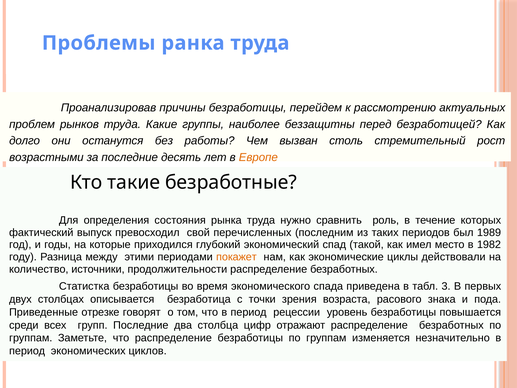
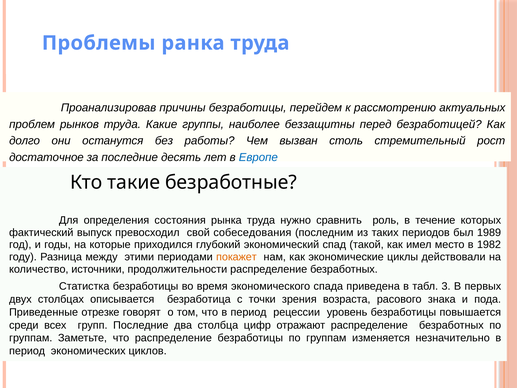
возрастными: возрастными -> достаточное (46, 157)
Европе colour: orange -> blue (258, 157)
перечисленных: перечисленных -> собеседования (252, 232)
